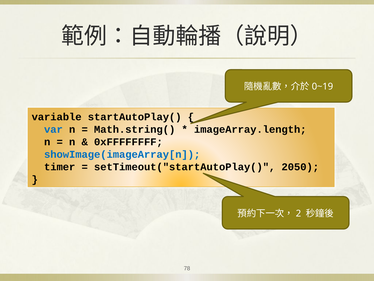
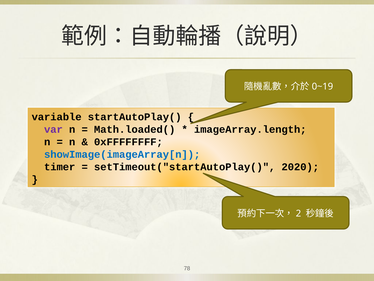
var colour: blue -> purple (53, 129)
Math.string(: Math.string( -> Math.loaded( (135, 129)
2050: 2050 -> 2020 (300, 167)
